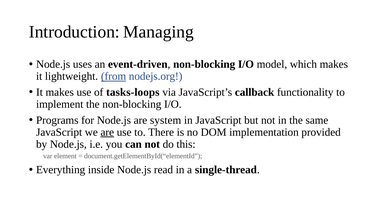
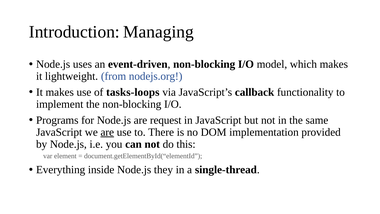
from underline: present -> none (114, 76)
system: system -> request (166, 120)
read: read -> they (163, 170)
